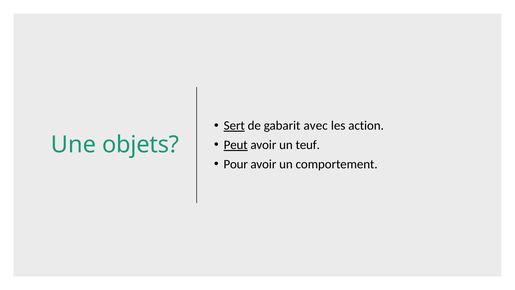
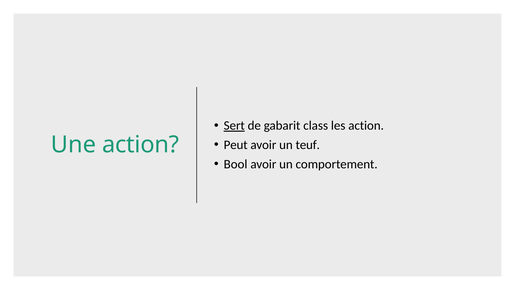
avec: avec -> class (316, 125)
Une objets: objets -> action (141, 145)
Peut underline: present -> none (236, 145)
Pour: Pour -> Bool (236, 164)
